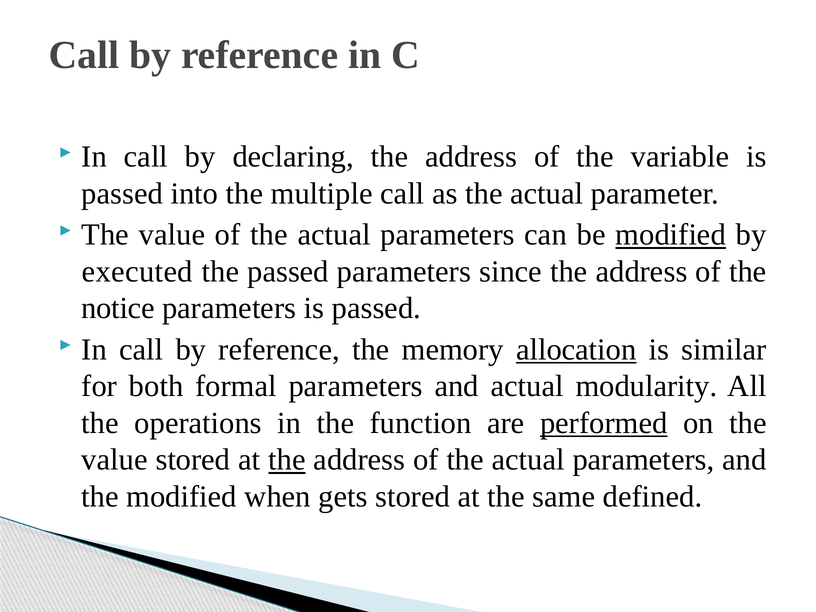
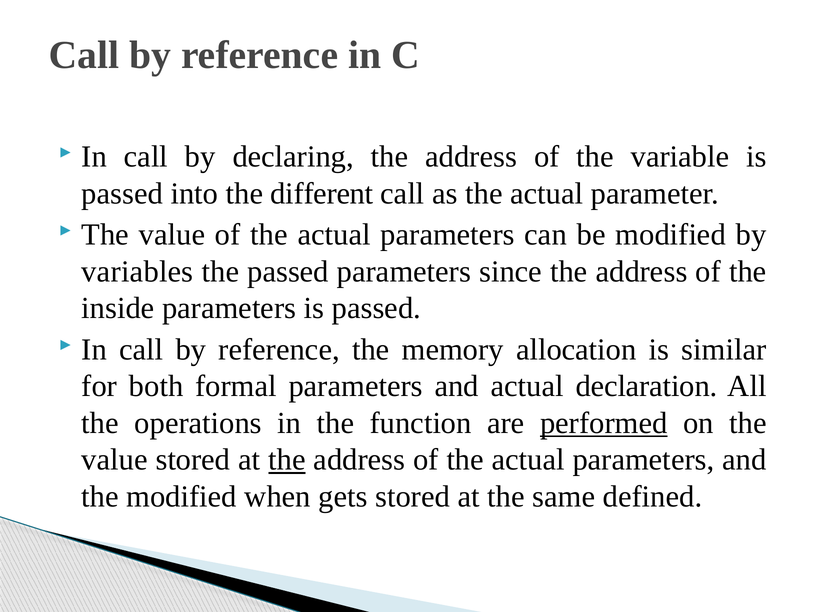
multiple: multiple -> different (322, 193)
modified underline: present -> none (671, 235)
executed: executed -> variables (137, 272)
notice: notice -> inside (118, 308)
allocation underline: present -> none (576, 350)
modularity: modularity -> declaration (646, 386)
